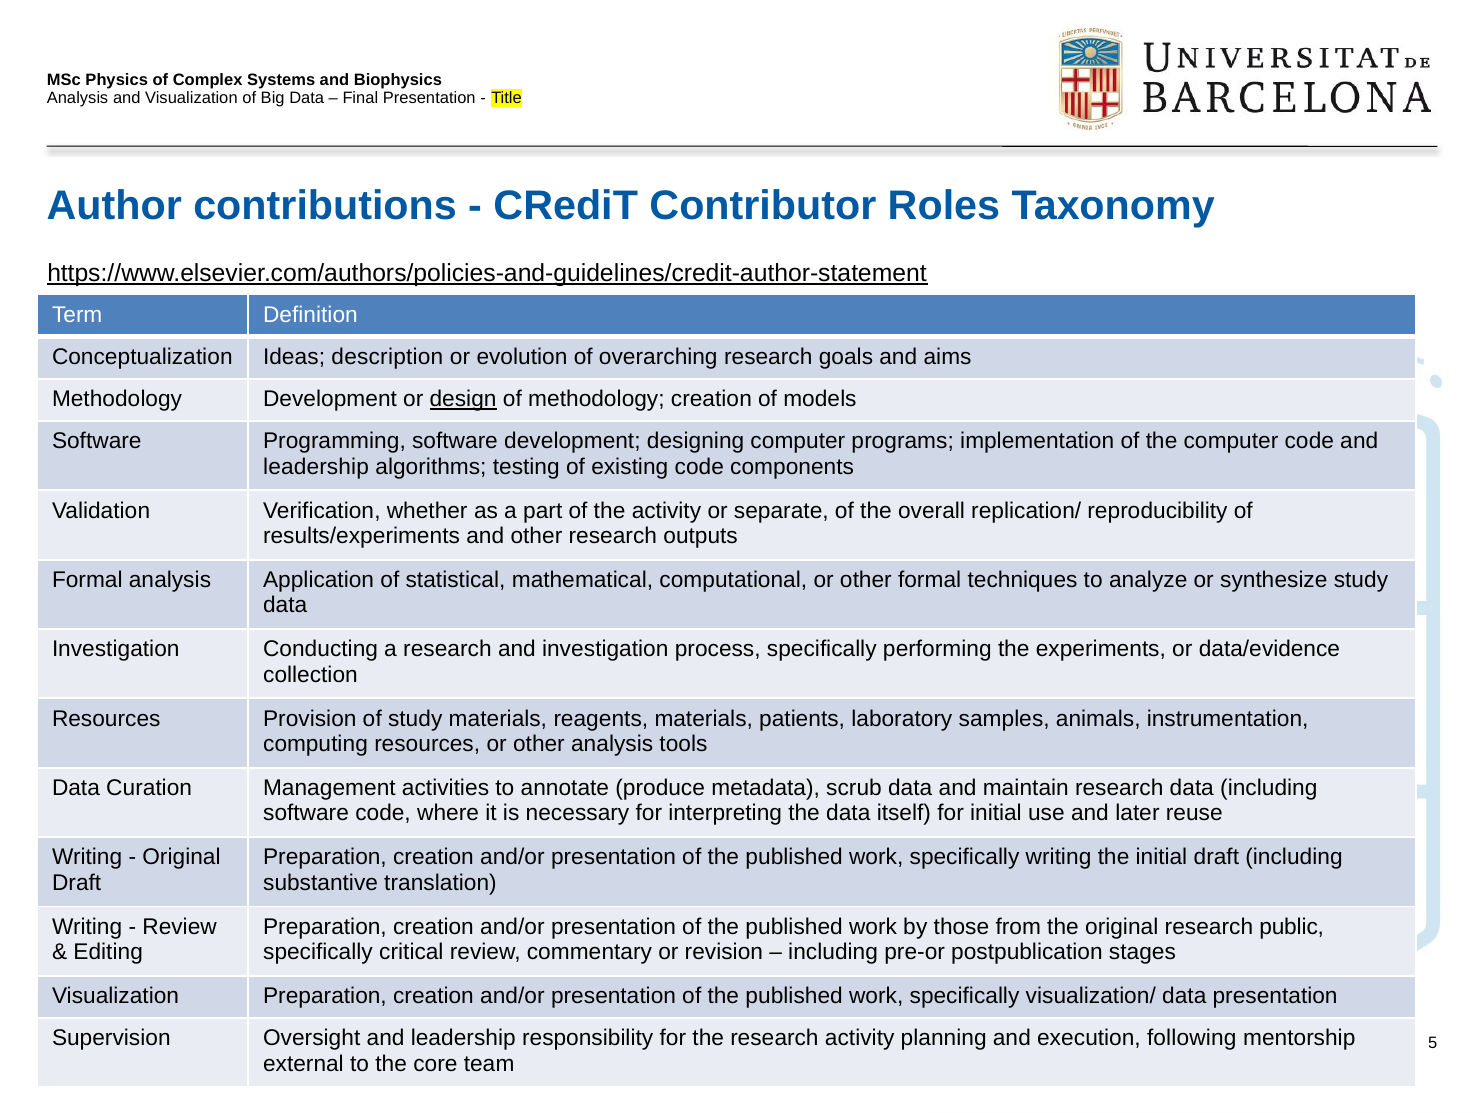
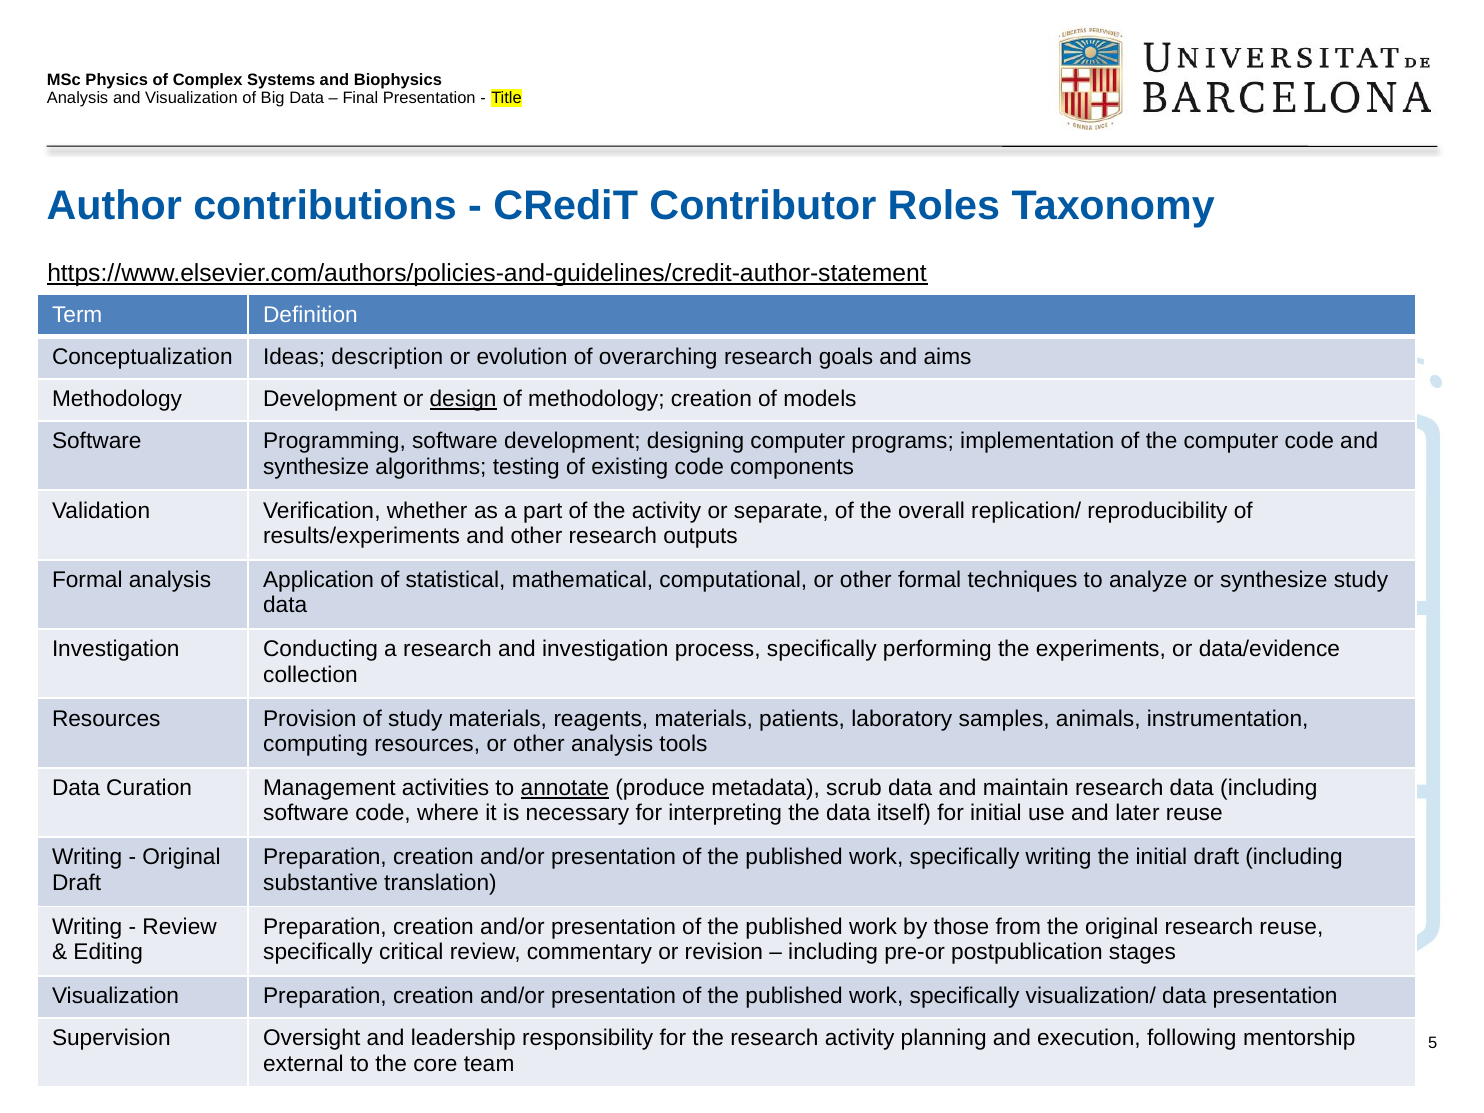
leadership: leadership -> synthesize (316, 467)
annotate underline: none -> present (565, 788)
research public: public -> reuse (1291, 927)
